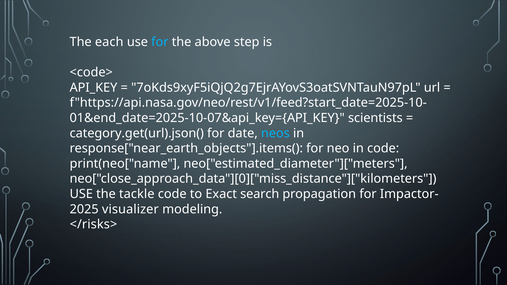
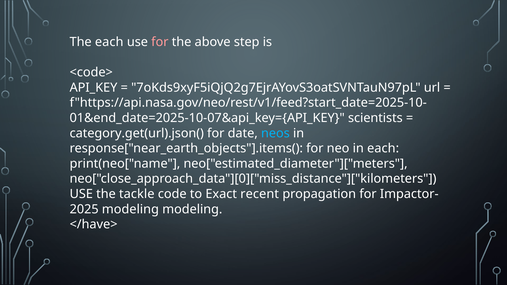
for colour: light blue -> pink (160, 42)
in code: code -> each (383, 149)
search: search -> recent (260, 194)
visualizer: visualizer -> modeling (130, 209)
</risks>: </risks> -> </have> (94, 225)
